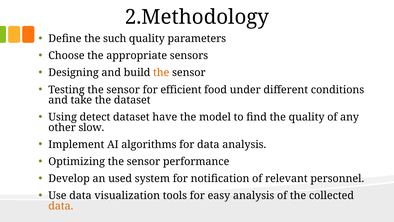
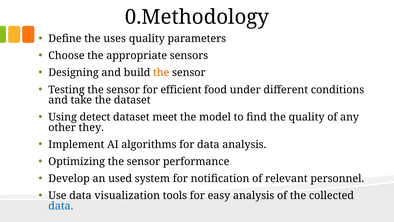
2.Methodology: 2.Methodology -> 0.Methodology (197, 17)
such: such -> uses (115, 39)
have: have -> meet (165, 117)
slow: slow -> they (91, 127)
data colour: orange -> blue (61, 206)
